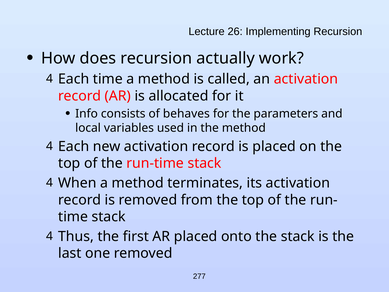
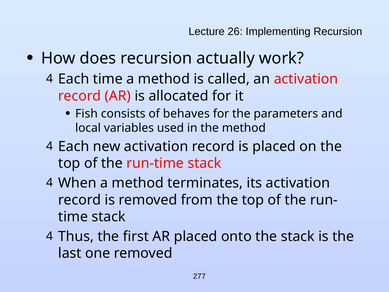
Info: Info -> Fish (86, 114)
